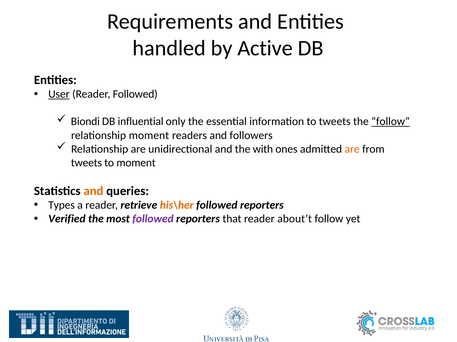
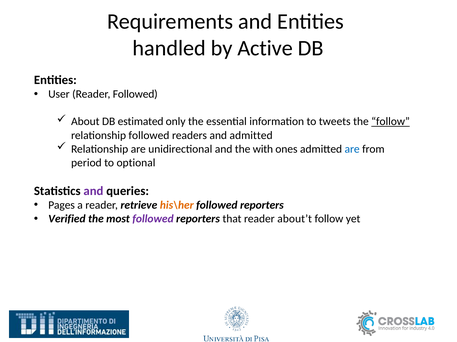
User underline: present -> none (59, 94)
Biondi: Biondi -> About (85, 122)
influential: influential -> estimated (141, 122)
relationship moment: moment -> followed (149, 136)
and followers: followers -> admitted (251, 136)
are colour: orange -> blue (352, 149)
tweets: tweets -> period (86, 163)
to moment: moment -> optional (136, 163)
and colour: orange -> purple (93, 191)
Types: Types -> Pages (62, 206)
